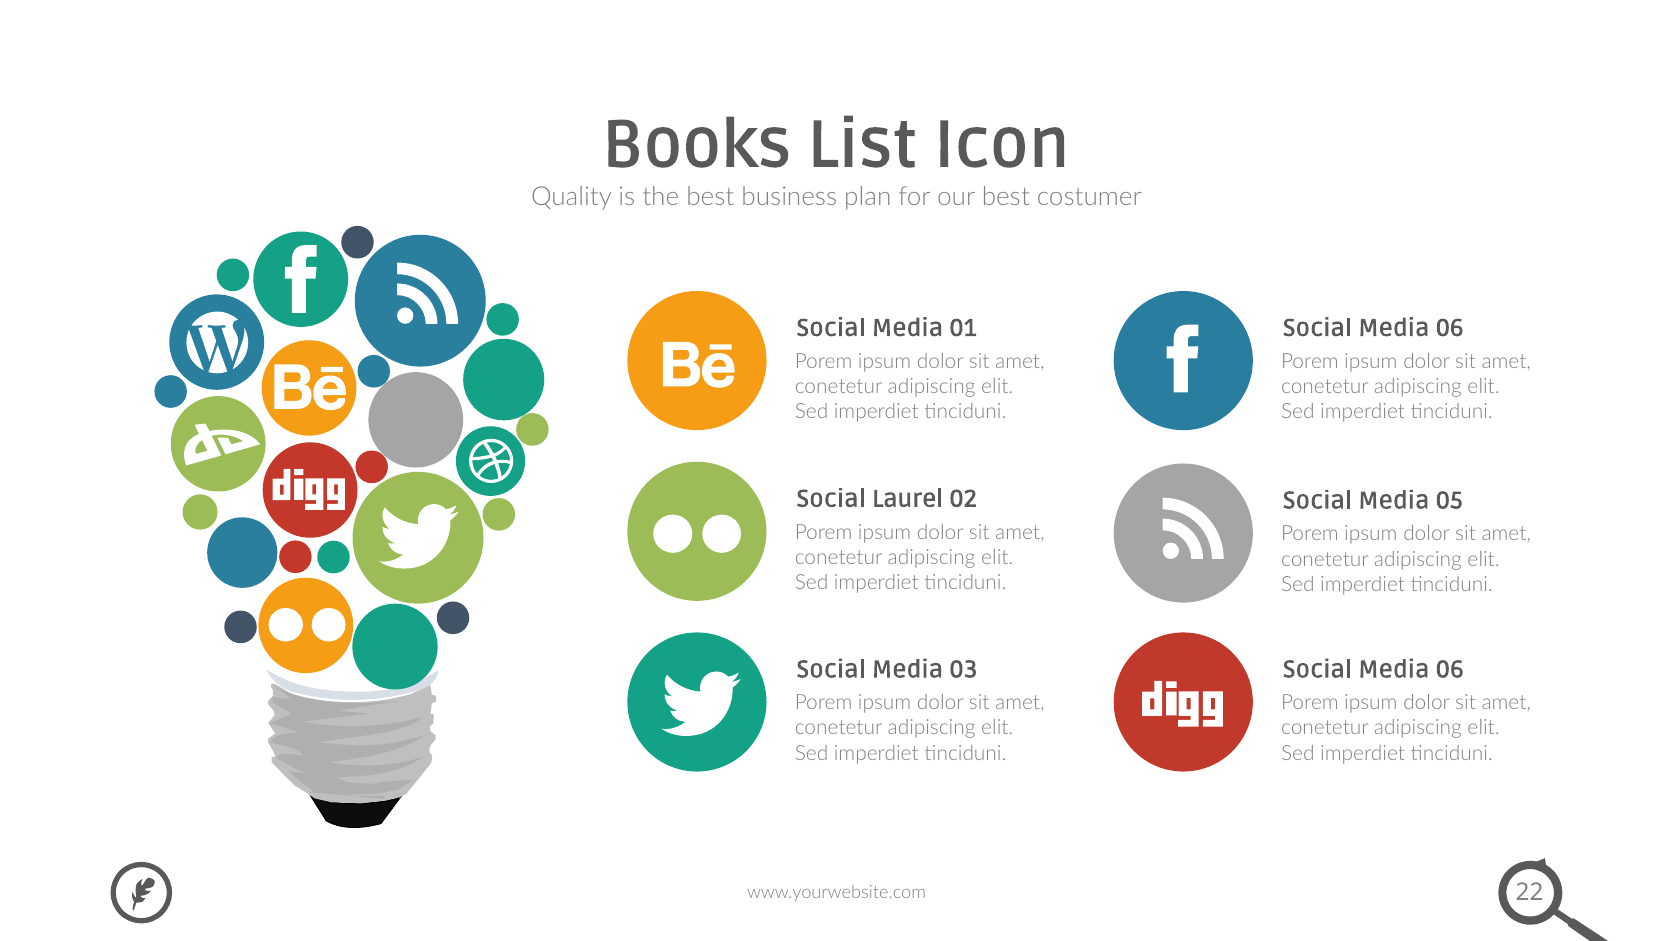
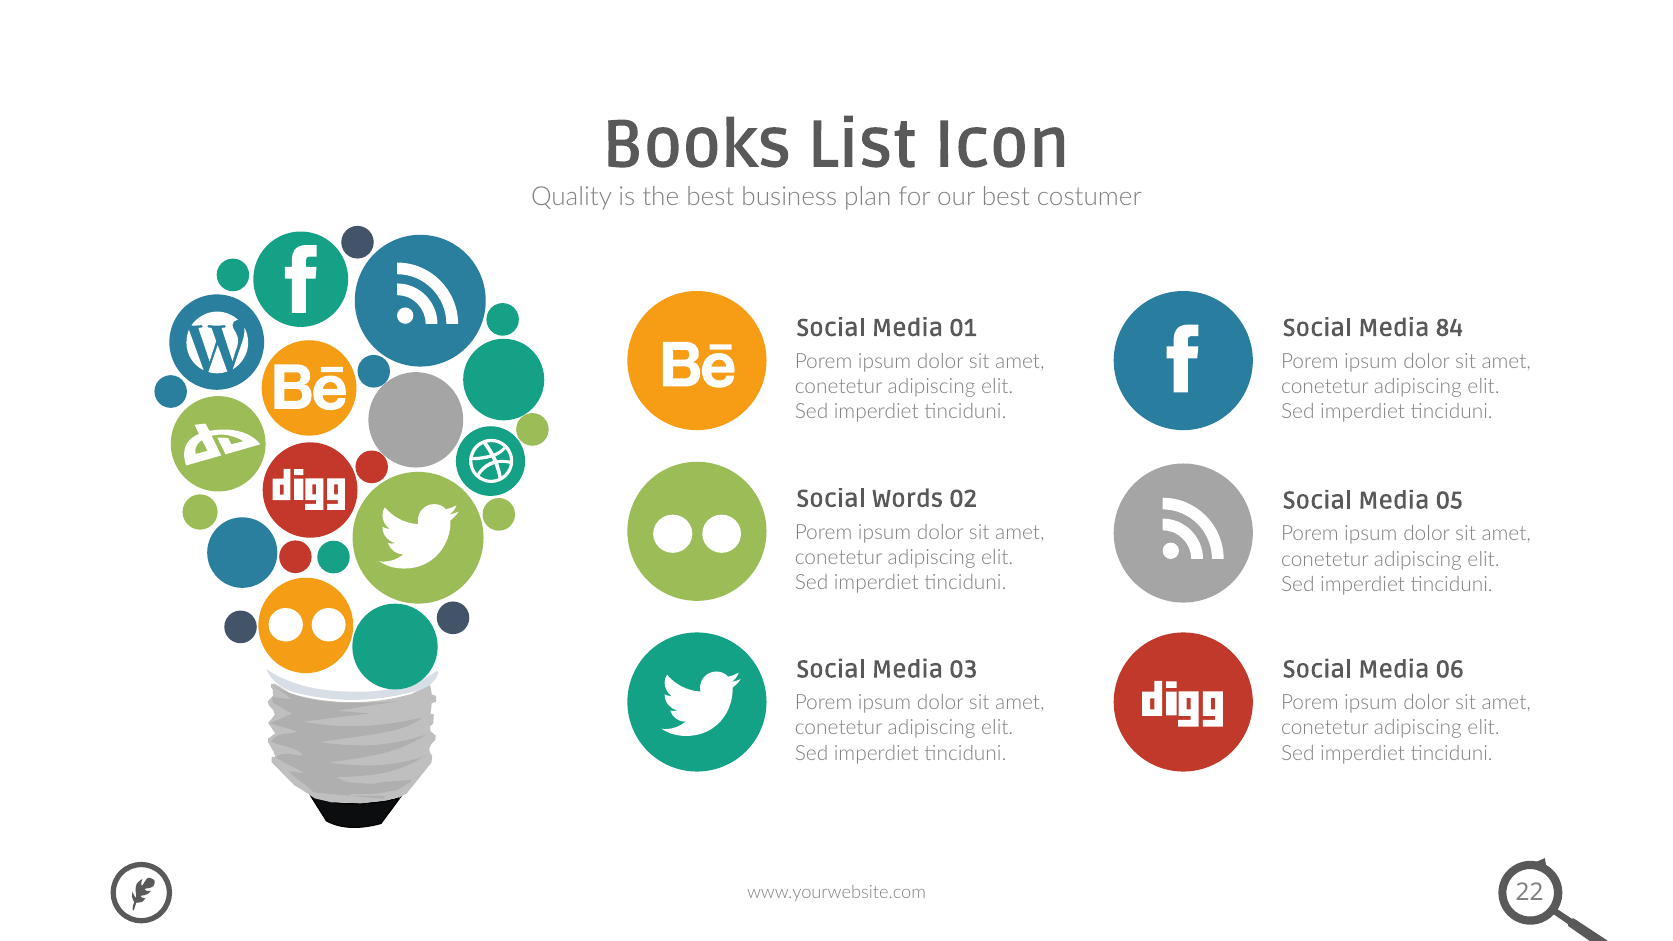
06: 06 -> 84 (1449, 328)
Laurel: Laurel -> Words (908, 499)
